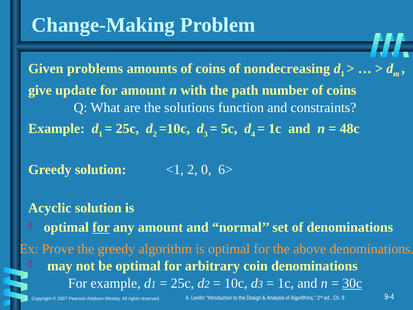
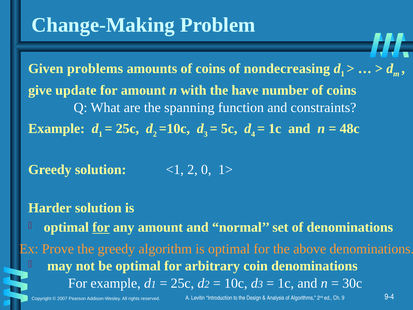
path: path -> have (245, 90)
solutions: solutions -> spanning (189, 108)
6>: 6> -> 1> (226, 170)
Acyclic: Acyclic -> Harder (50, 208)
30c underline: present -> none (352, 283)
